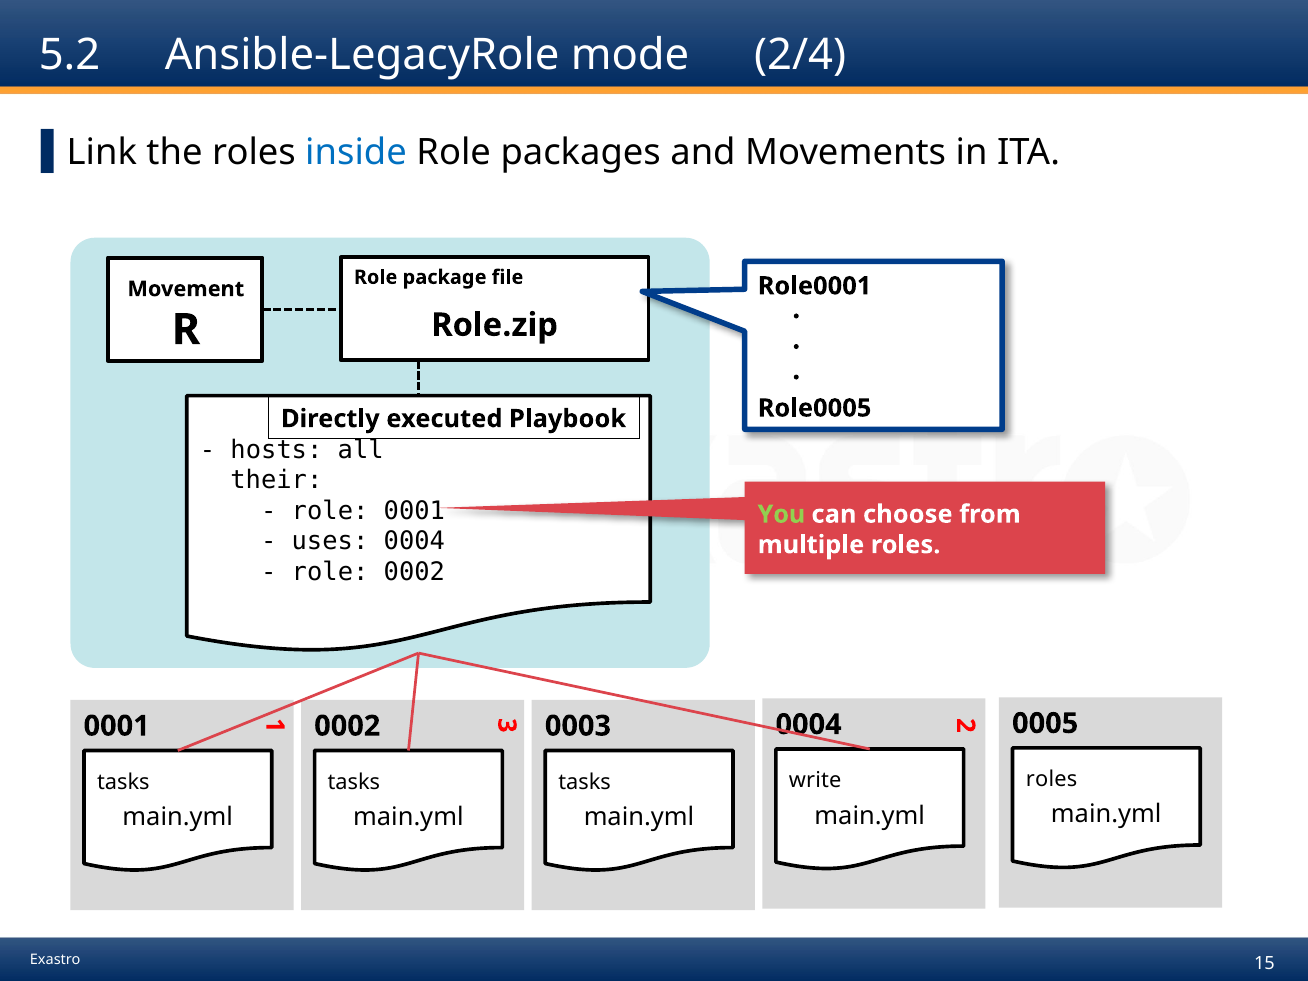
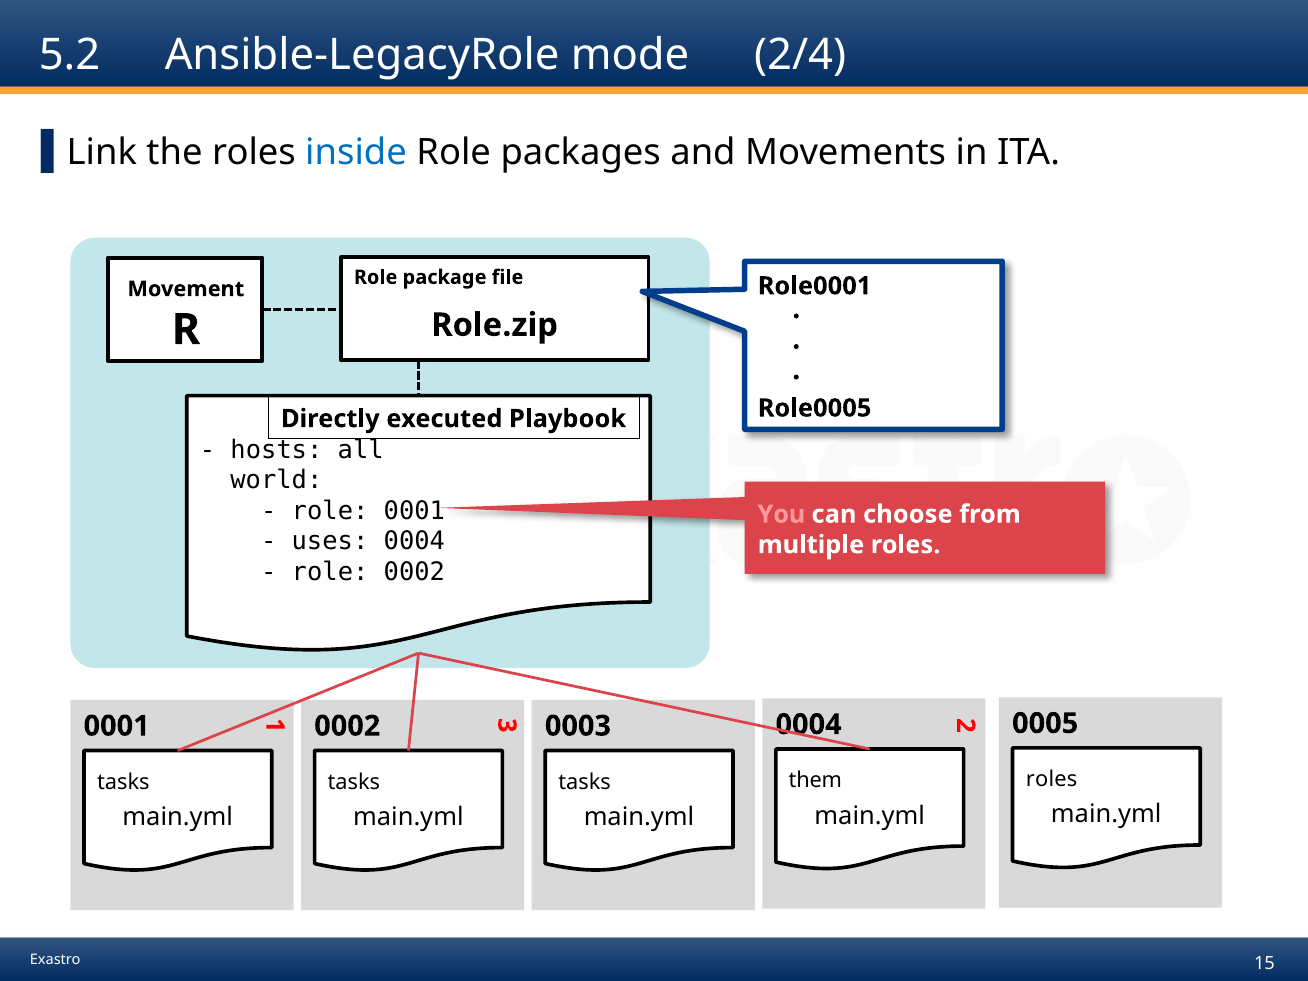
their: their -> world (276, 480)
You colour: light green -> pink (781, 514)
write: write -> them (815, 780)
